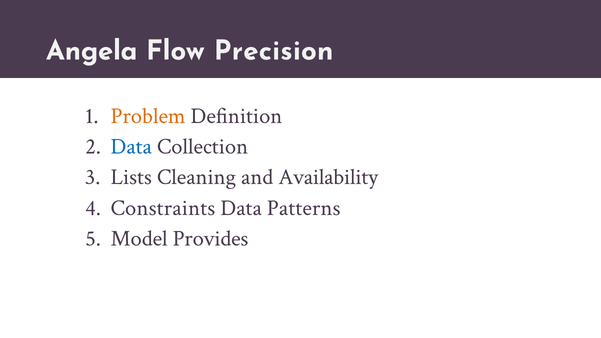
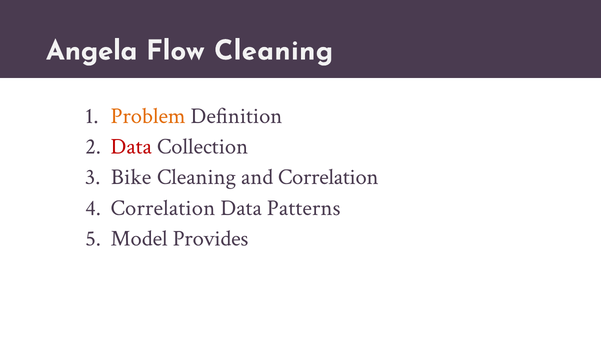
Flow Precision: Precision -> Cleaning (274, 50)
Data colour: blue -> red (131, 146)
Lists: Lists -> Bike (131, 177)
and Availability: Availability -> Correlation (328, 177)
Constraints: Constraints -> Correlation (163, 208)
